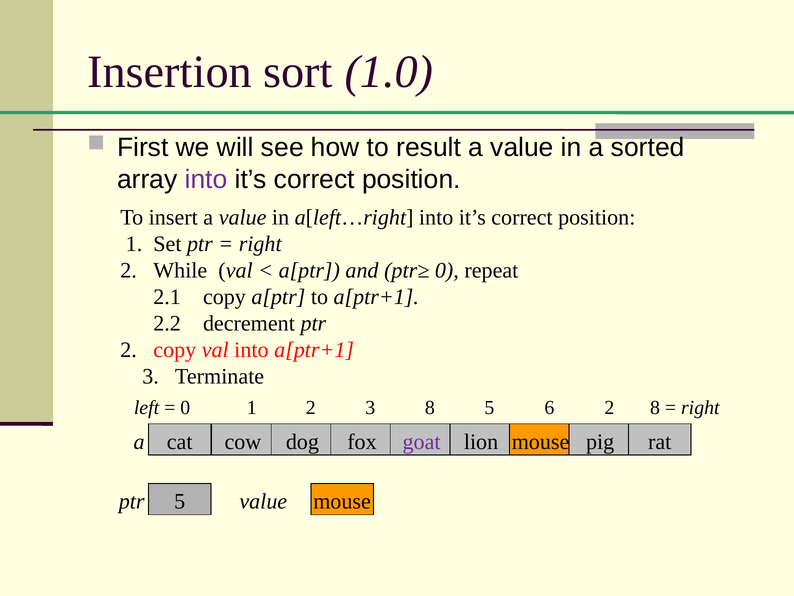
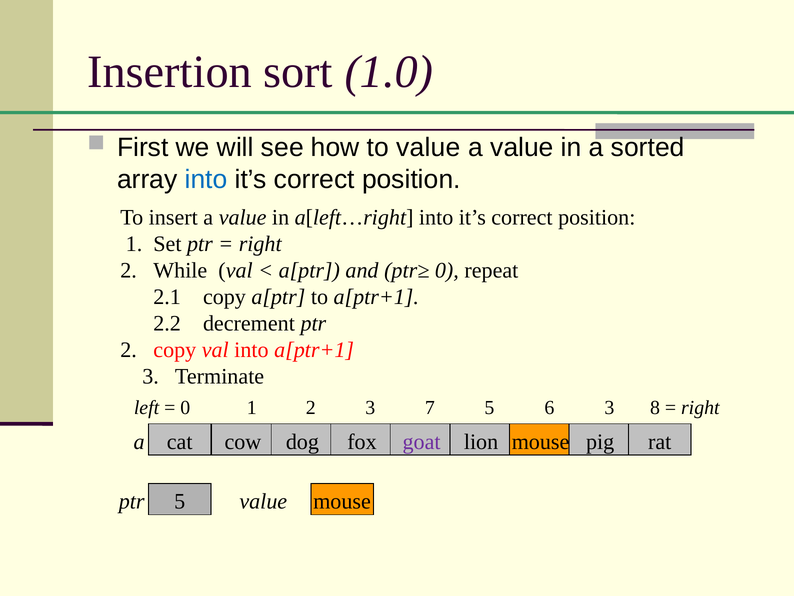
to result: result -> value (429, 147)
into colour: purple -> blue (206, 179)
3 8: 8 -> 7 (430, 408)
6 2: 2 -> 3 (609, 408)
